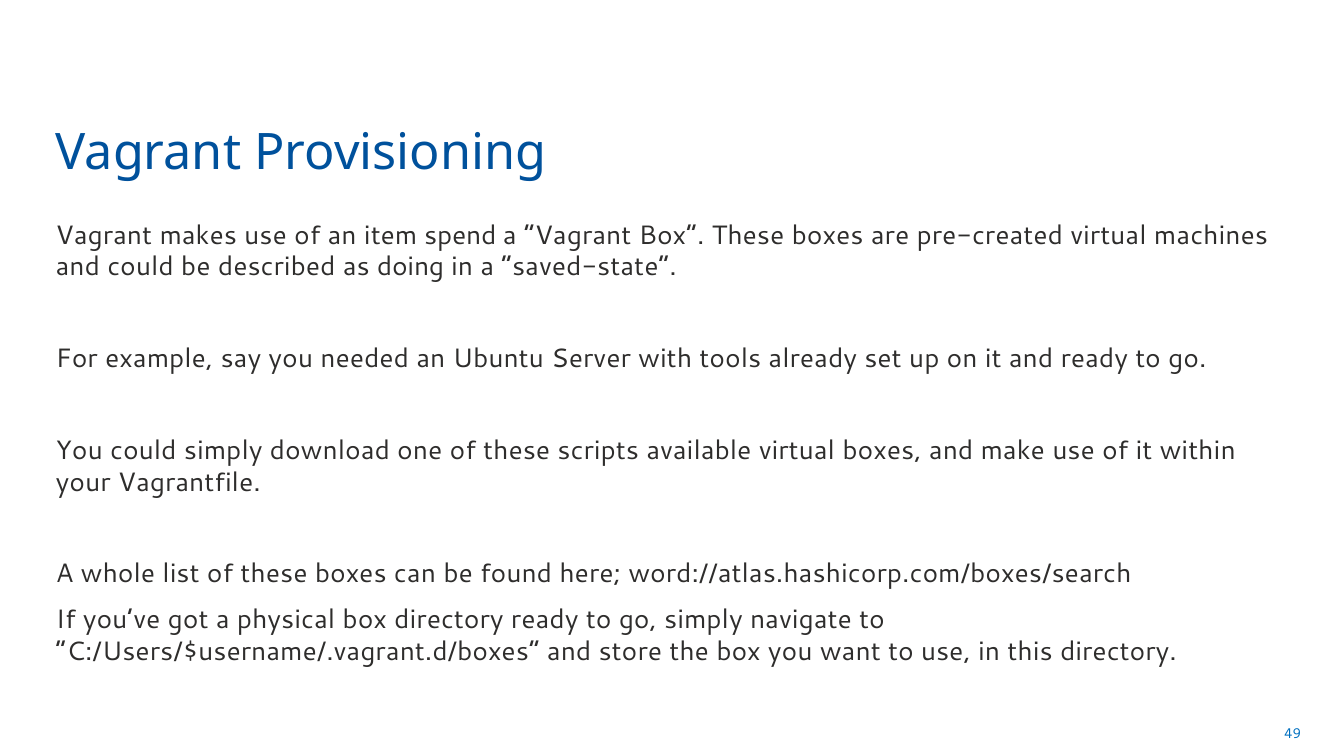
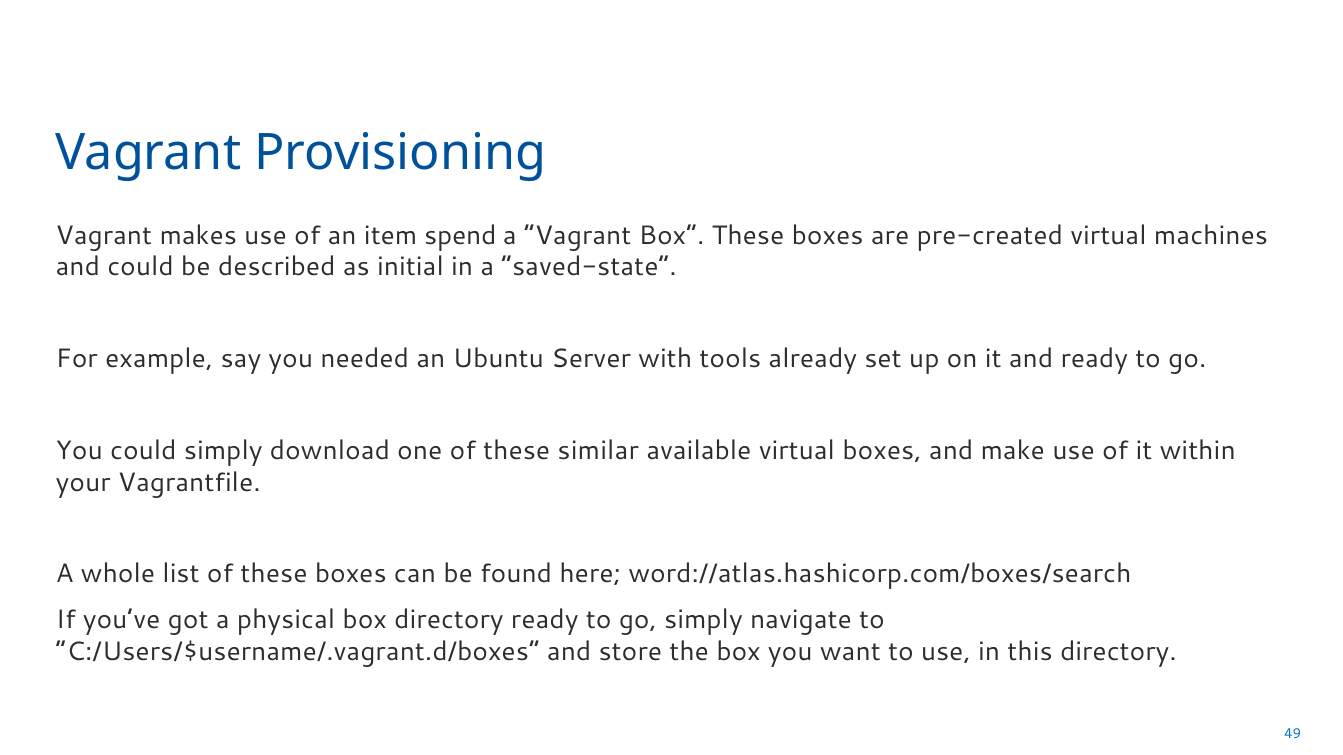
doing: doing -> initial (410, 267)
scripts: scripts -> similar (598, 451)
